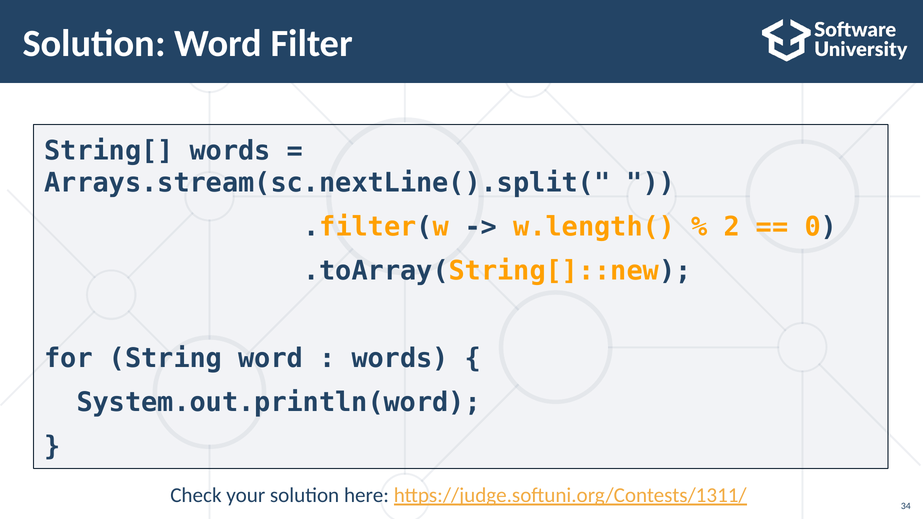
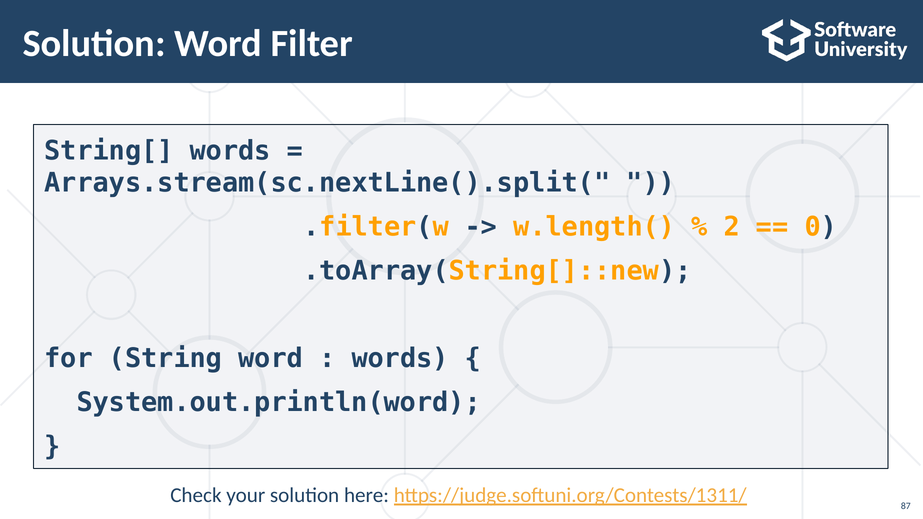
34: 34 -> 87 (906, 506)
